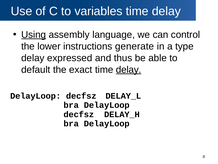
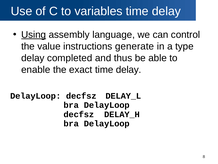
lower: lower -> value (49, 46)
expressed: expressed -> completed (70, 58)
default: default -> enable (36, 69)
delay underline: present -> none (129, 69)
